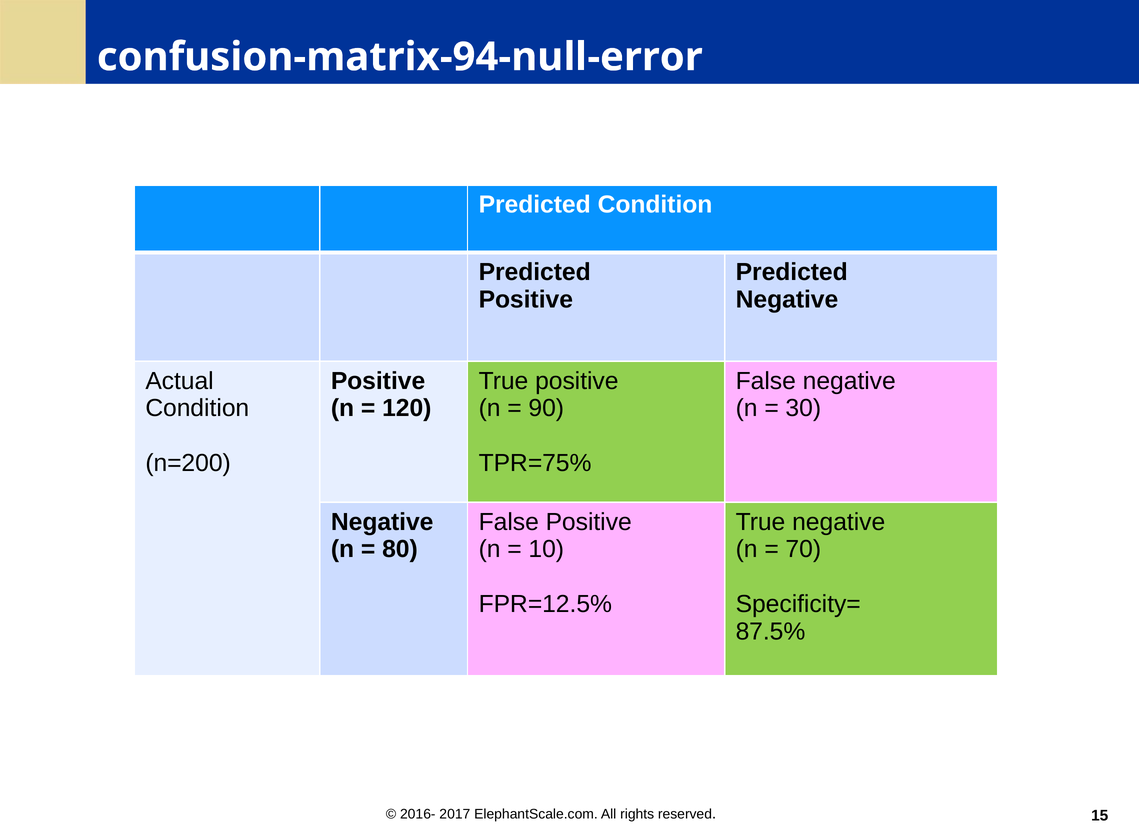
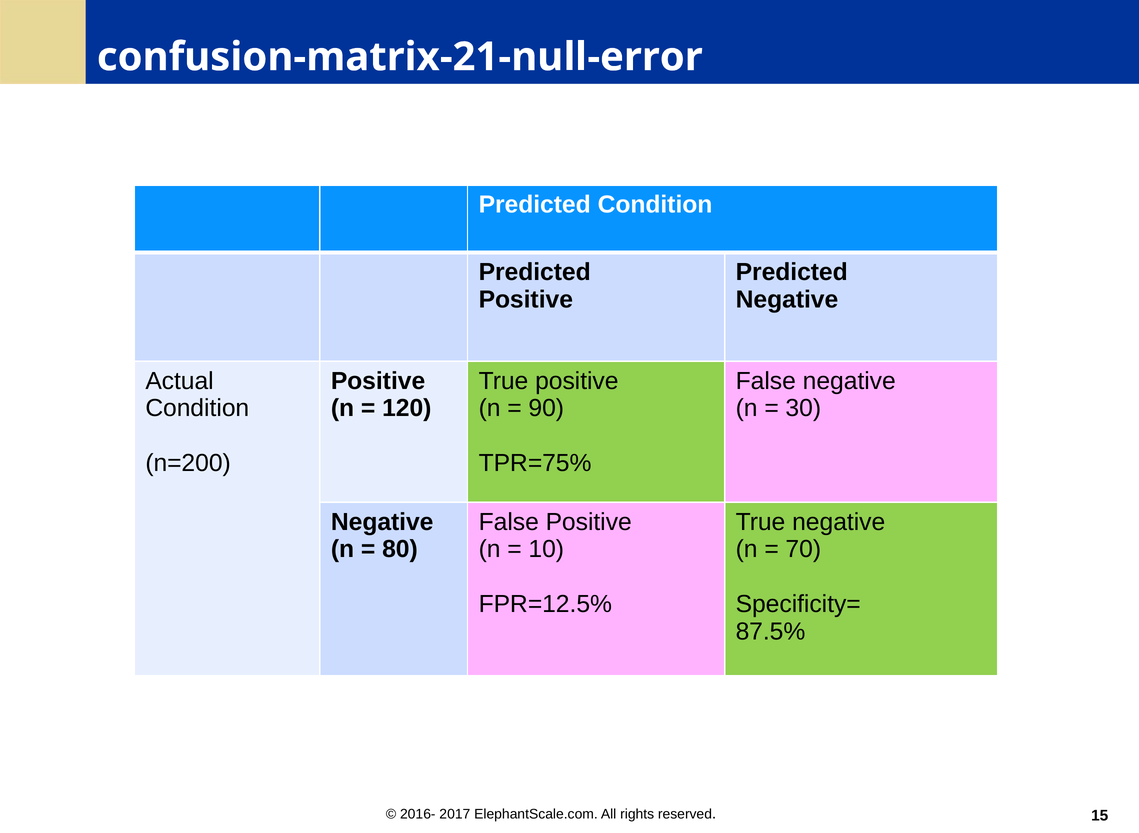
confusion-matrix-94-null-error: confusion-matrix-94-null-error -> confusion-matrix-21-null-error (400, 57)
